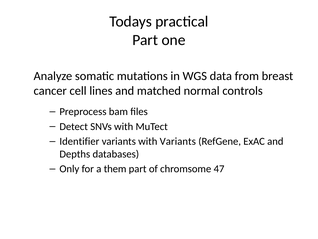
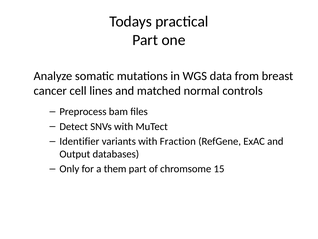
with Variants: Variants -> Fraction (178, 141)
Depths: Depths -> Output (75, 154)
47: 47 -> 15 (219, 169)
